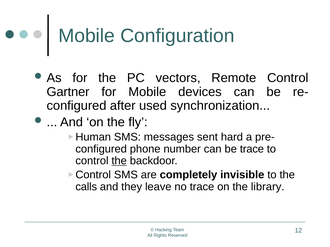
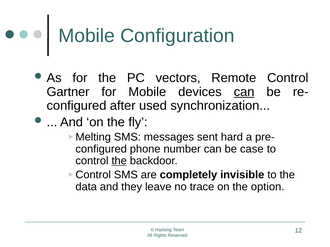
can underline: none -> present (244, 92)
Human: Human -> Melting (93, 137)
be trace: trace -> case (252, 149)
calls: calls -> data (86, 187)
library: library -> option (268, 187)
